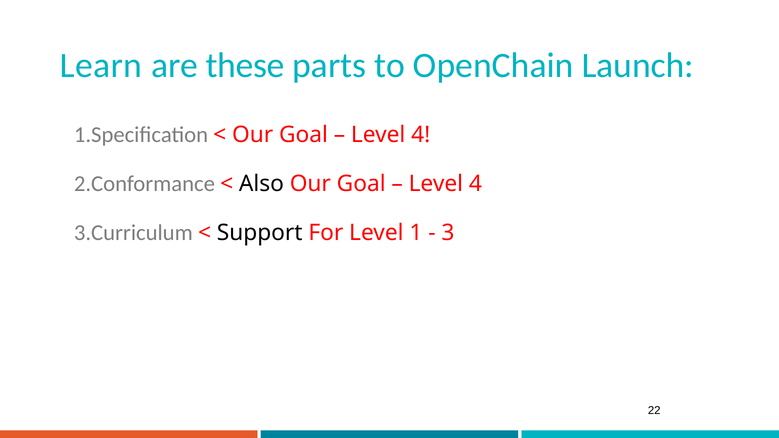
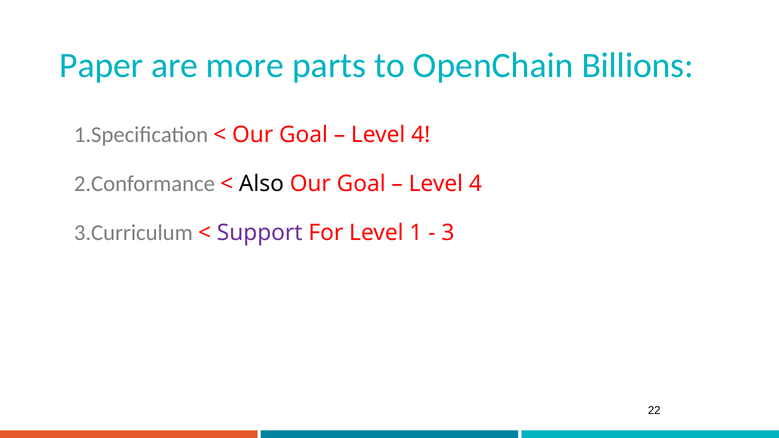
Learn: Learn -> Paper (101, 65)
these: these -> more (245, 65)
Launch: Launch -> Billions (638, 65)
Support colour: black -> purple (260, 233)
